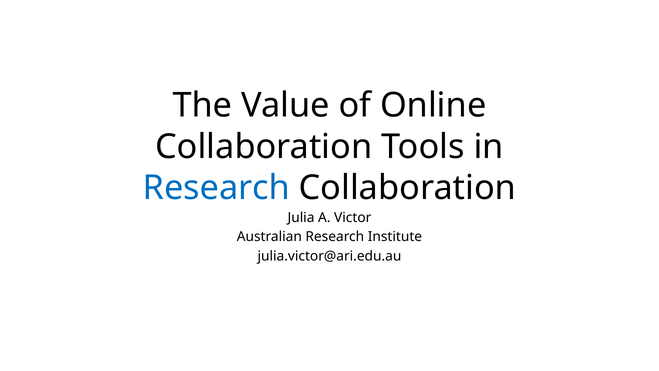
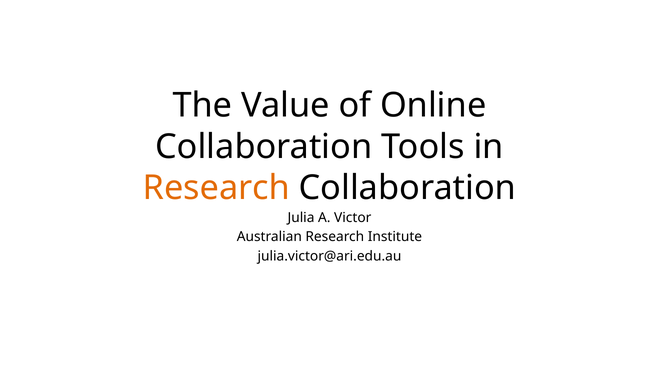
Research colour: blue -> orange (216, 188)
